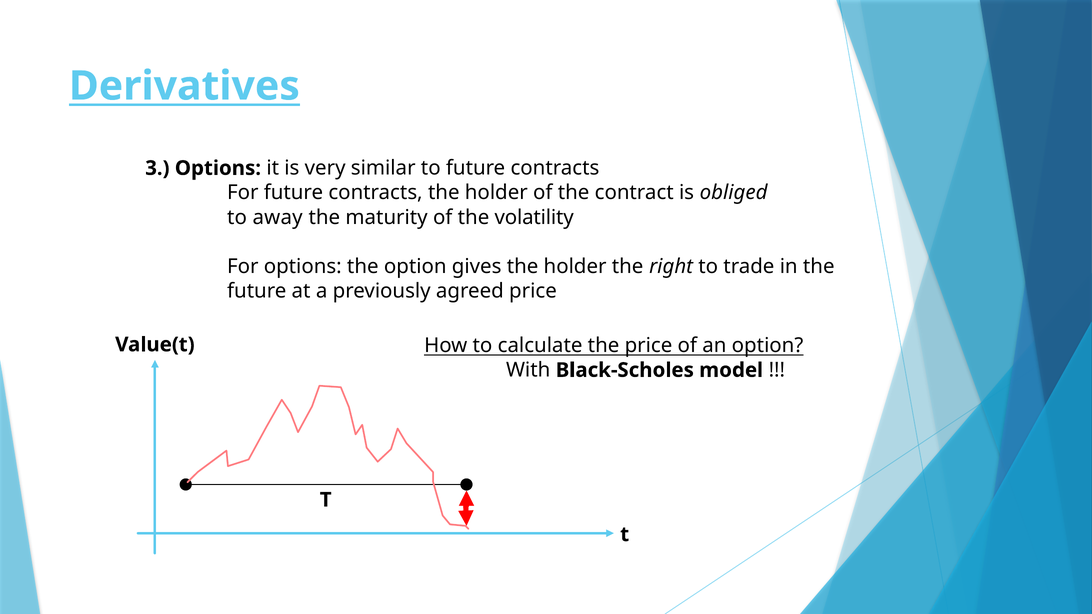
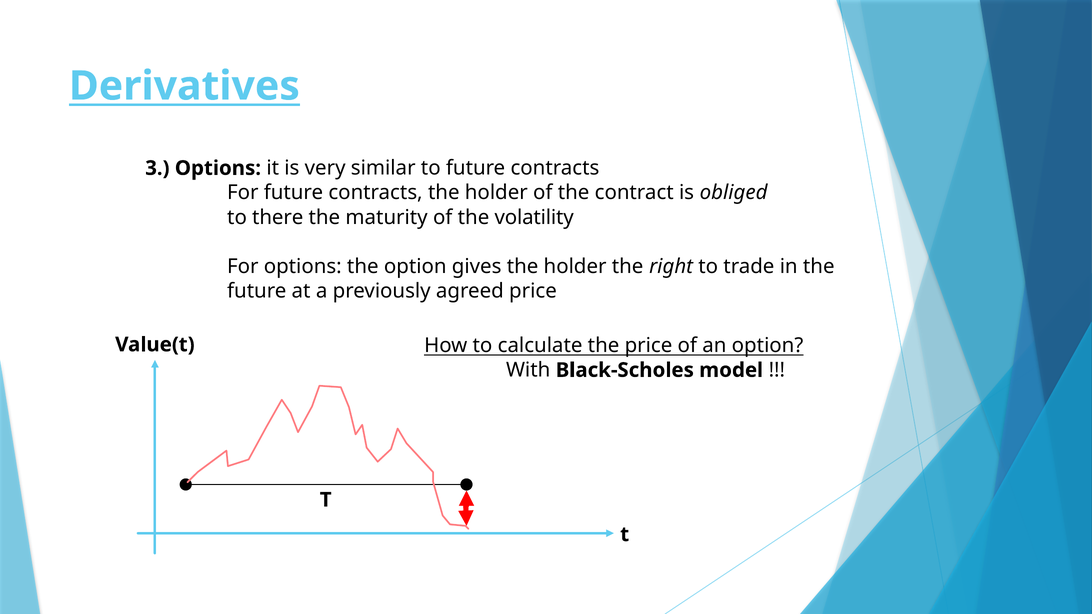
away: away -> there (278, 217)
